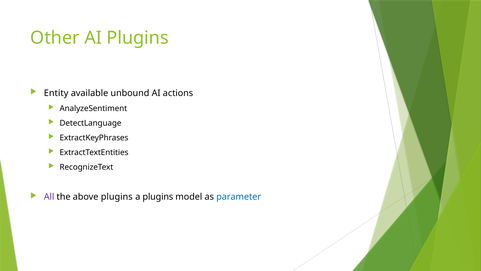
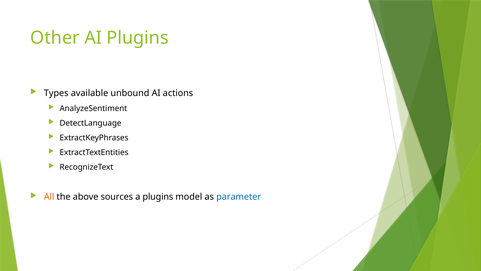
Entity: Entity -> Types (56, 93)
All colour: purple -> orange (49, 197)
above plugins: plugins -> sources (117, 197)
